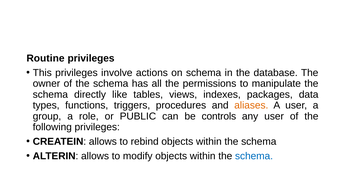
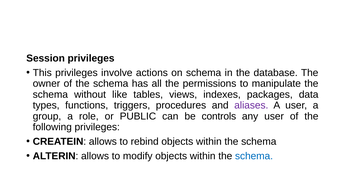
Routine: Routine -> Session (46, 58)
directly: directly -> without (90, 95)
aliases colour: orange -> purple (251, 105)
